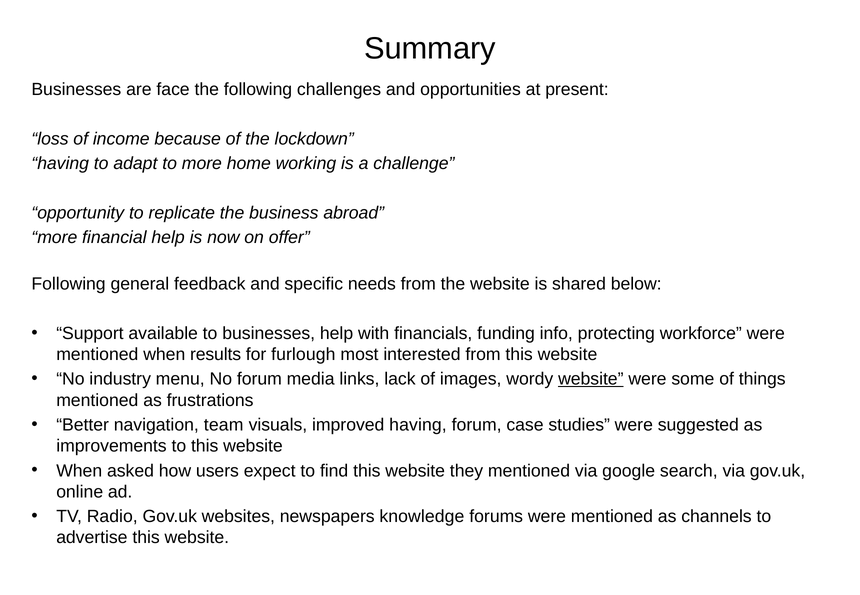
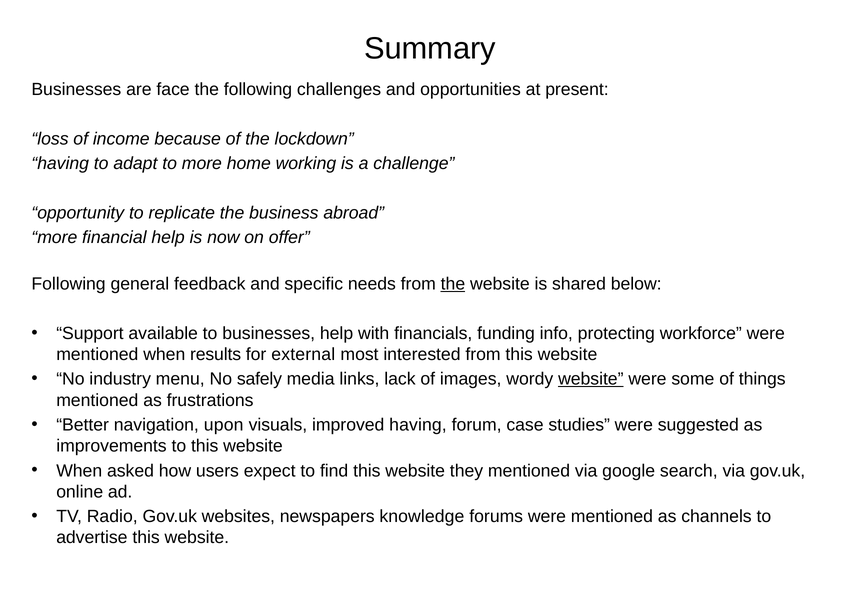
the underline: none -> present (453, 284)
furlough: furlough -> external (303, 355)
No forum: forum -> safely (259, 379)
team: team -> upon (224, 425)
